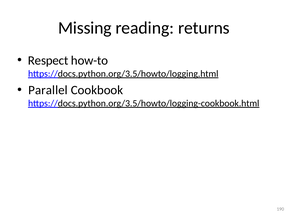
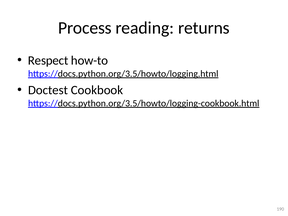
Missing: Missing -> Process (85, 28)
Parallel: Parallel -> Doctest (48, 90)
